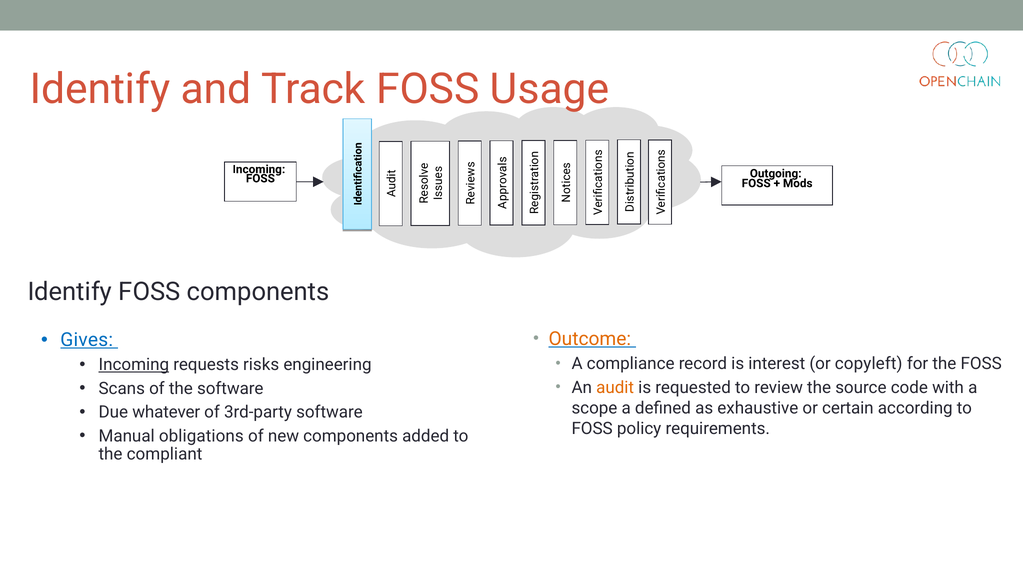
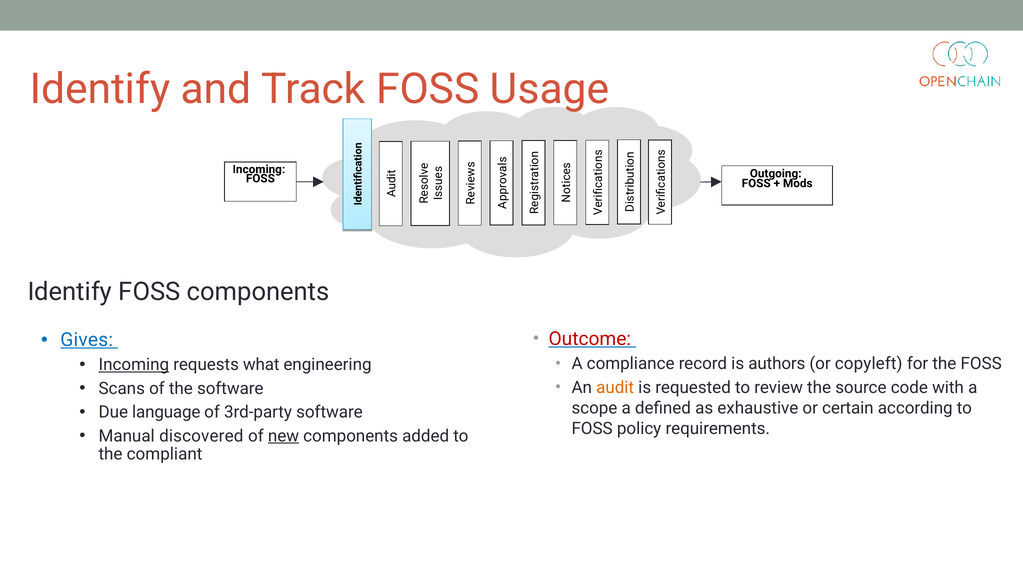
Outcome colour: orange -> red (590, 339)
interest: interest -> authors (777, 364)
risks: risks -> what (261, 365)
whatever: whatever -> language (166, 413)
obligations: obligations -> discovered (201, 436)
new underline: none -> present (283, 436)
